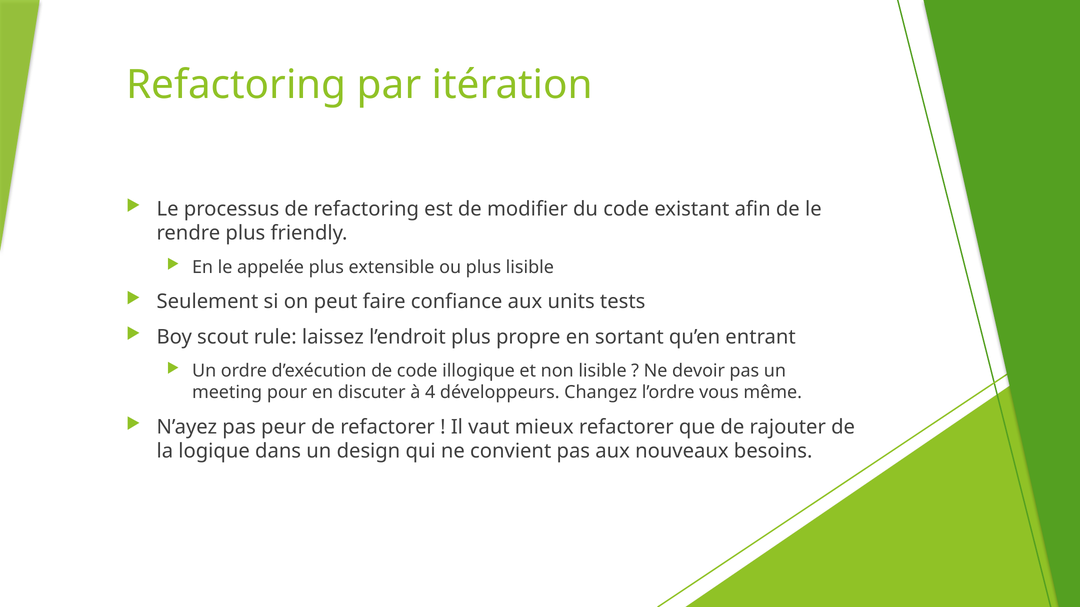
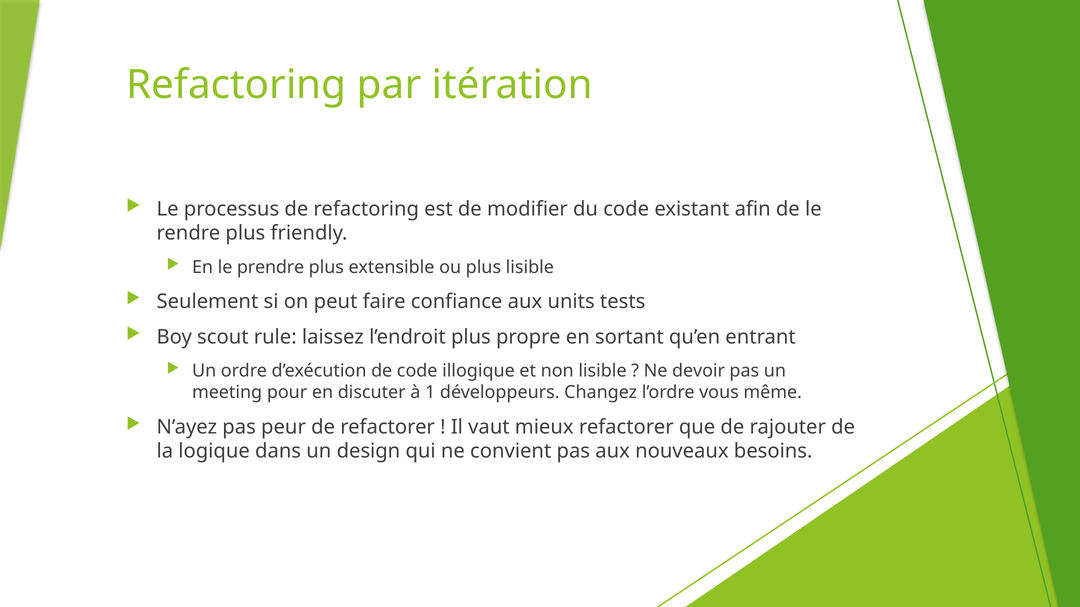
appelée: appelée -> prendre (271, 267)
4: 4 -> 1 (430, 393)
